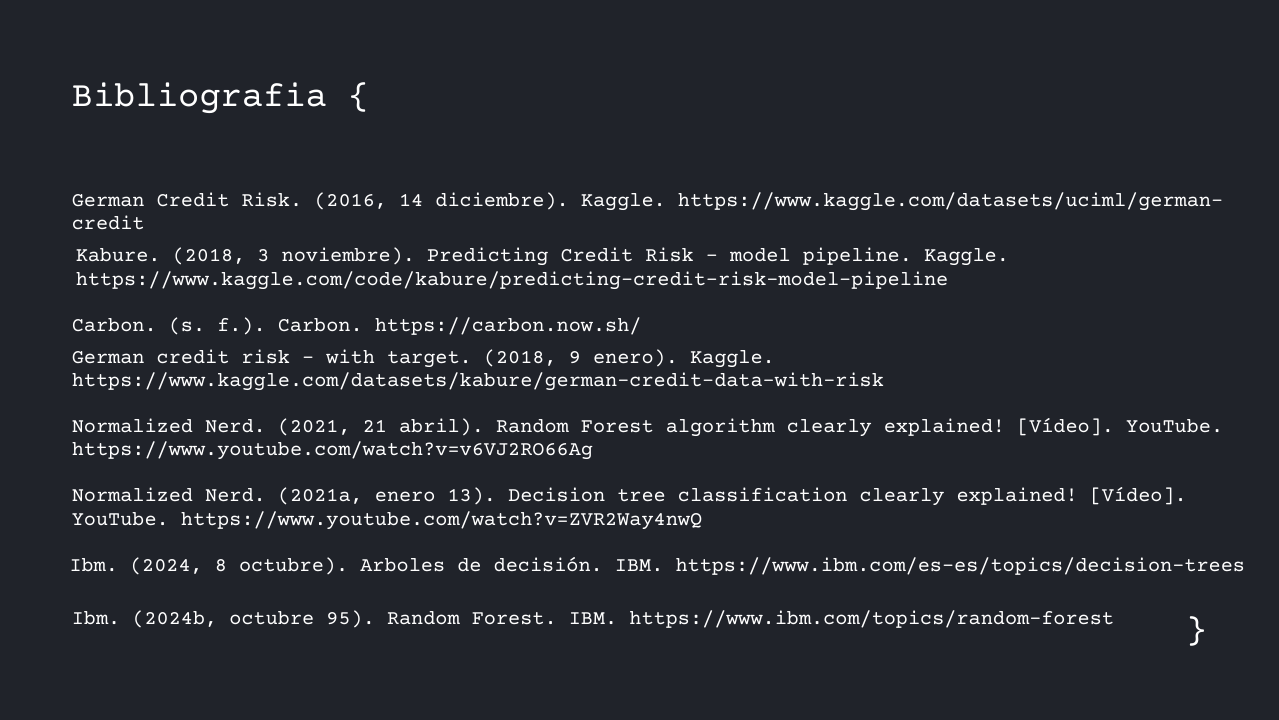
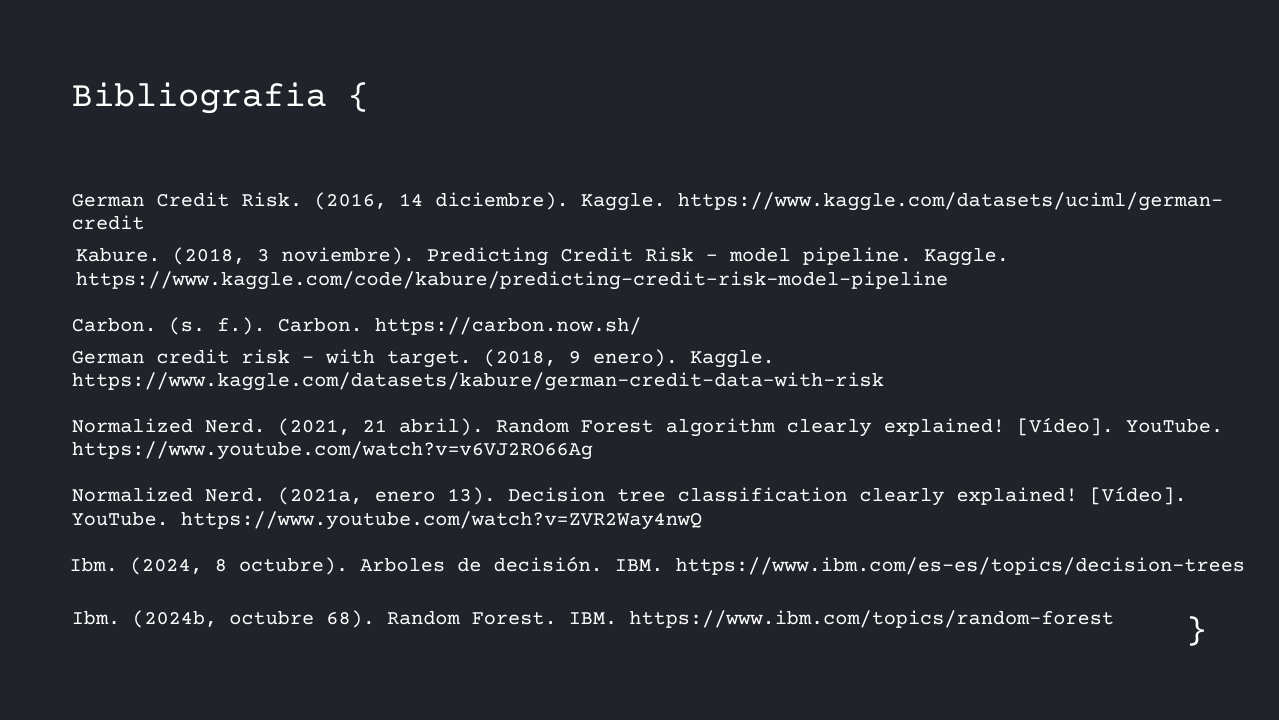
95: 95 -> 68 (351, 617)
